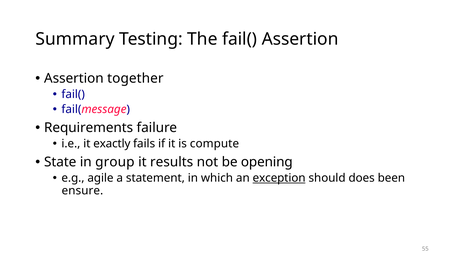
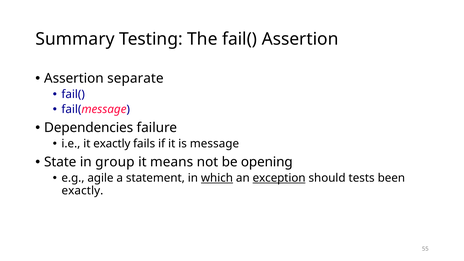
together: together -> separate (135, 78)
Requirements: Requirements -> Dependencies (89, 128)
compute: compute -> message (215, 144)
results: results -> means (172, 162)
which underline: none -> present (217, 178)
does: does -> tests (362, 178)
ensure: ensure -> exactly (82, 191)
